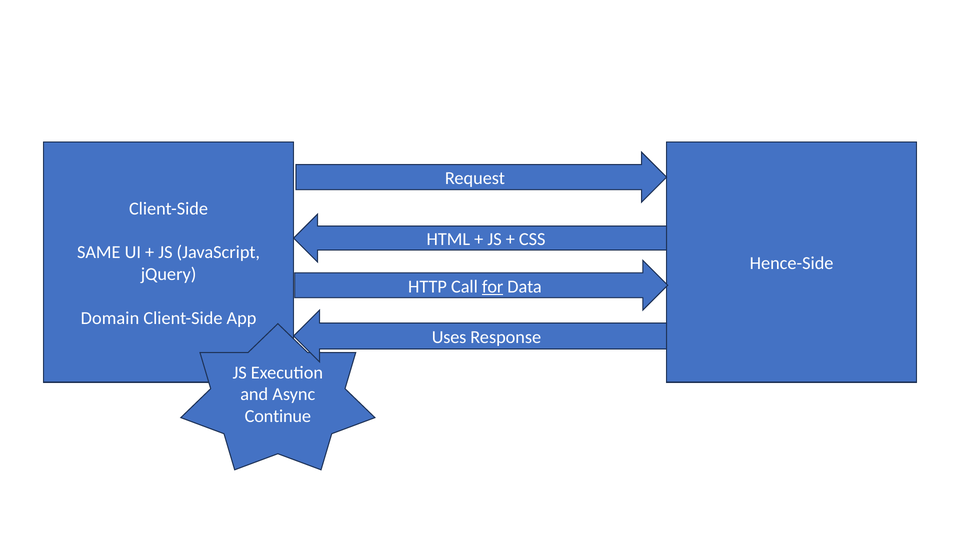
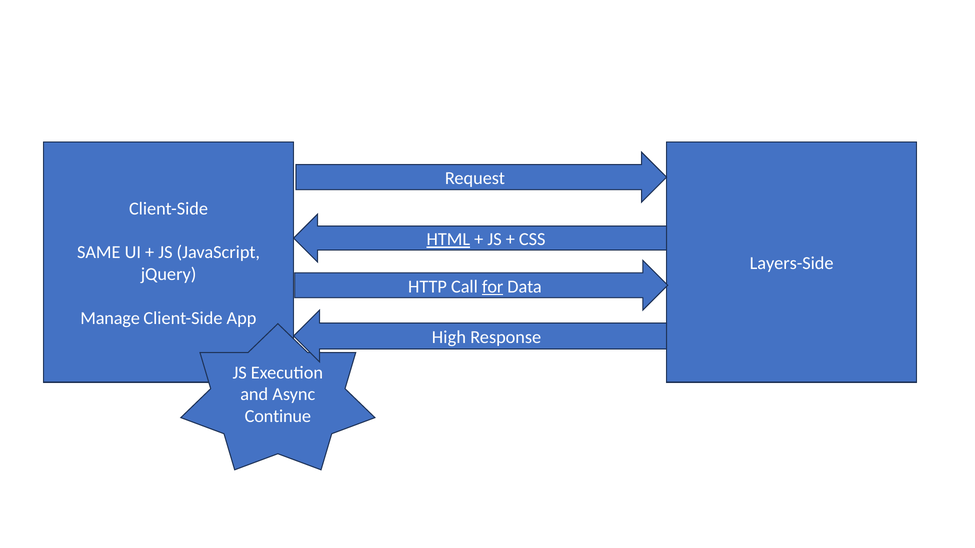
HTML underline: none -> present (448, 240)
Hence-Side: Hence-Side -> Layers-Side (792, 264)
Domain: Domain -> Manage (110, 318)
Uses: Uses -> High (449, 338)
